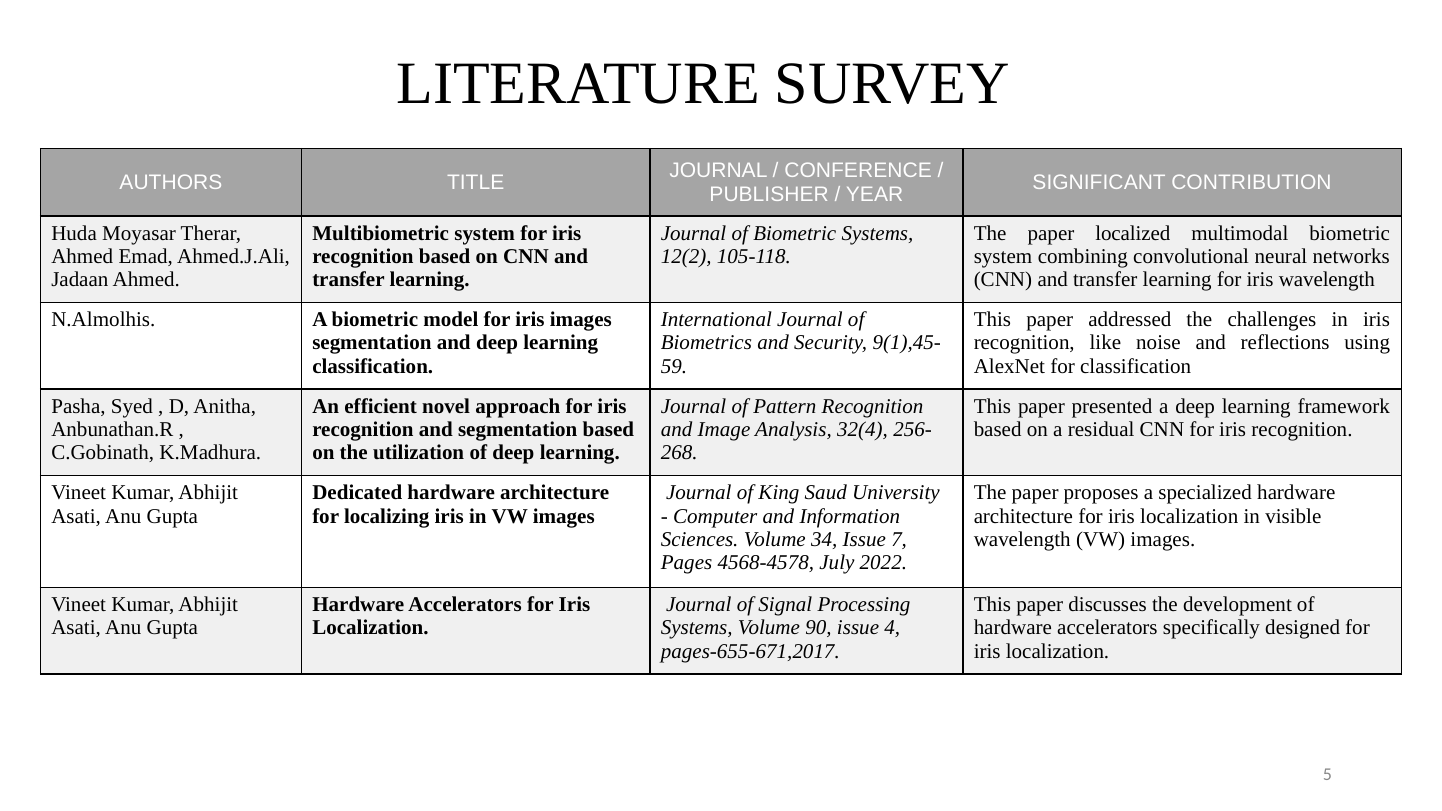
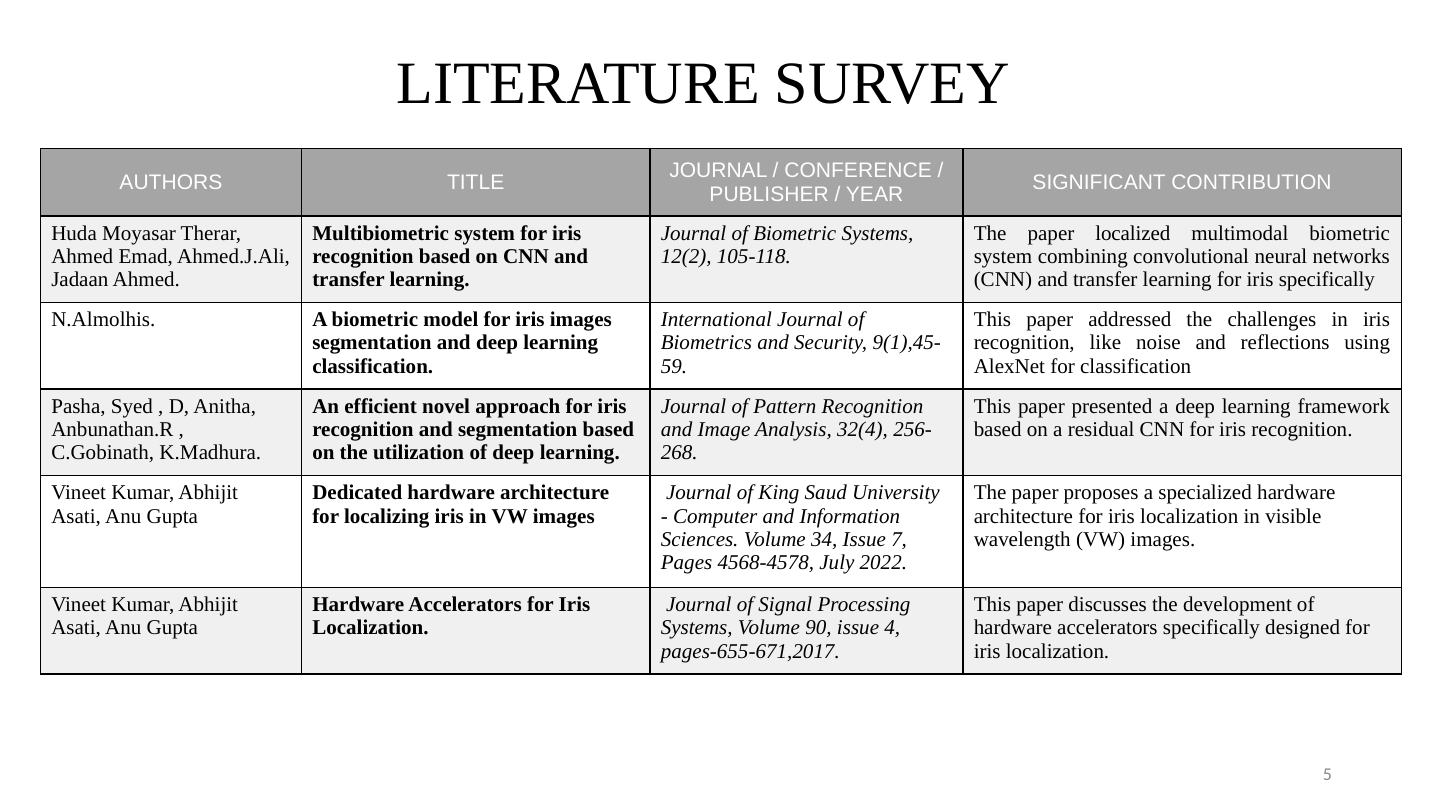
iris wavelength: wavelength -> specifically (1327, 280)
